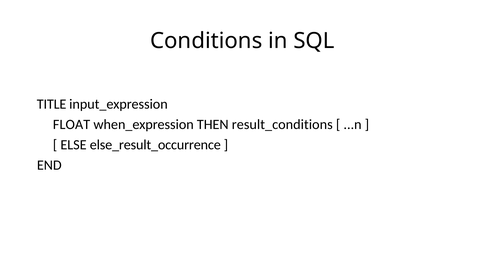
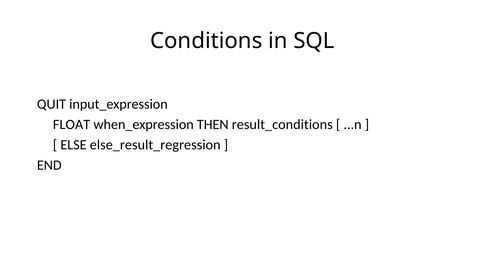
TITLE: TITLE -> QUIT (52, 104)
else_result_occurrence: else_result_occurrence -> else_result_regression (155, 145)
